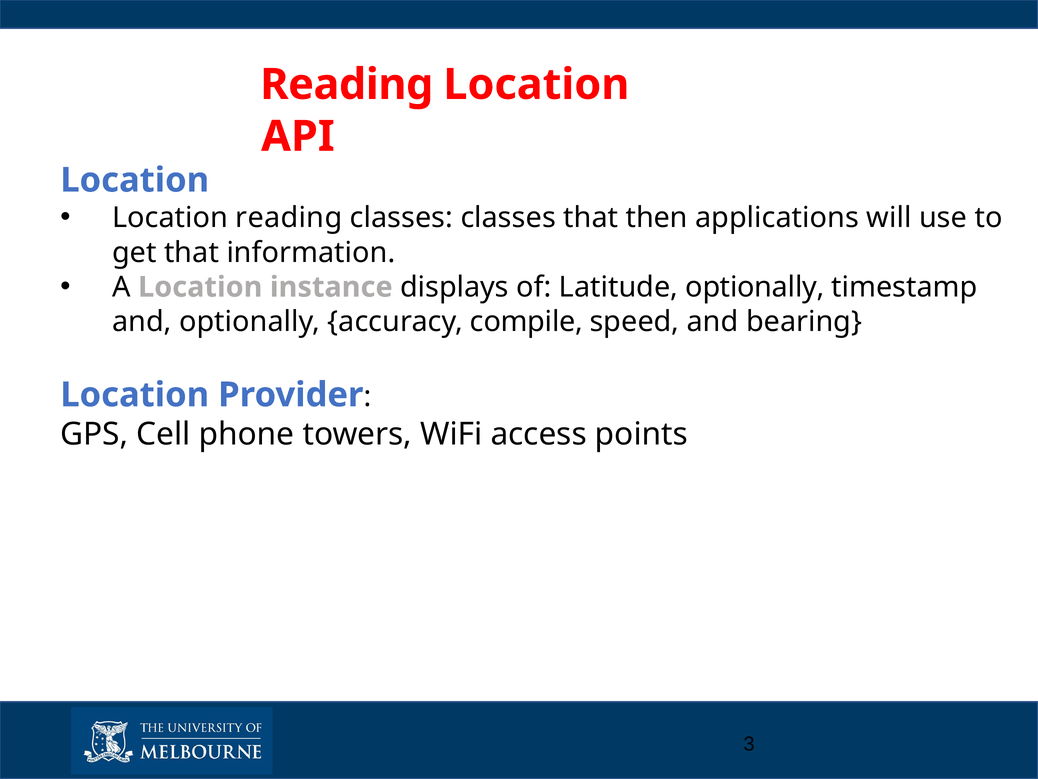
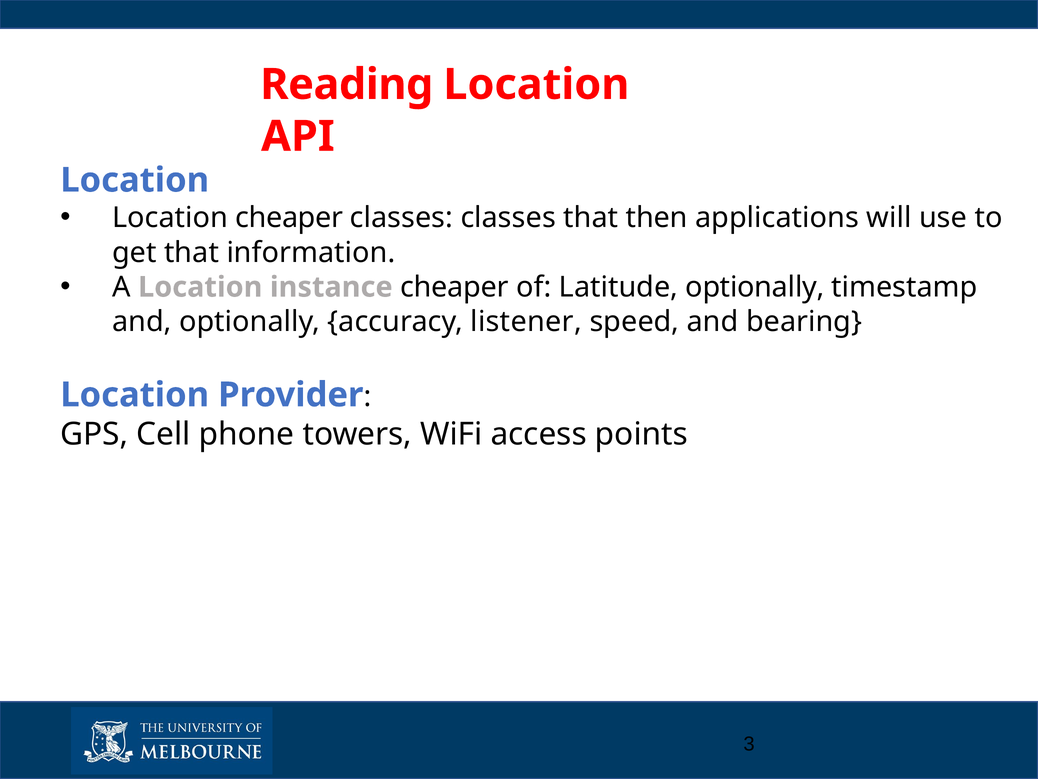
Location reading: reading -> cheaper (289, 218)
instance displays: displays -> cheaper (455, 287)
compile: compile -> listener (526, 322)
